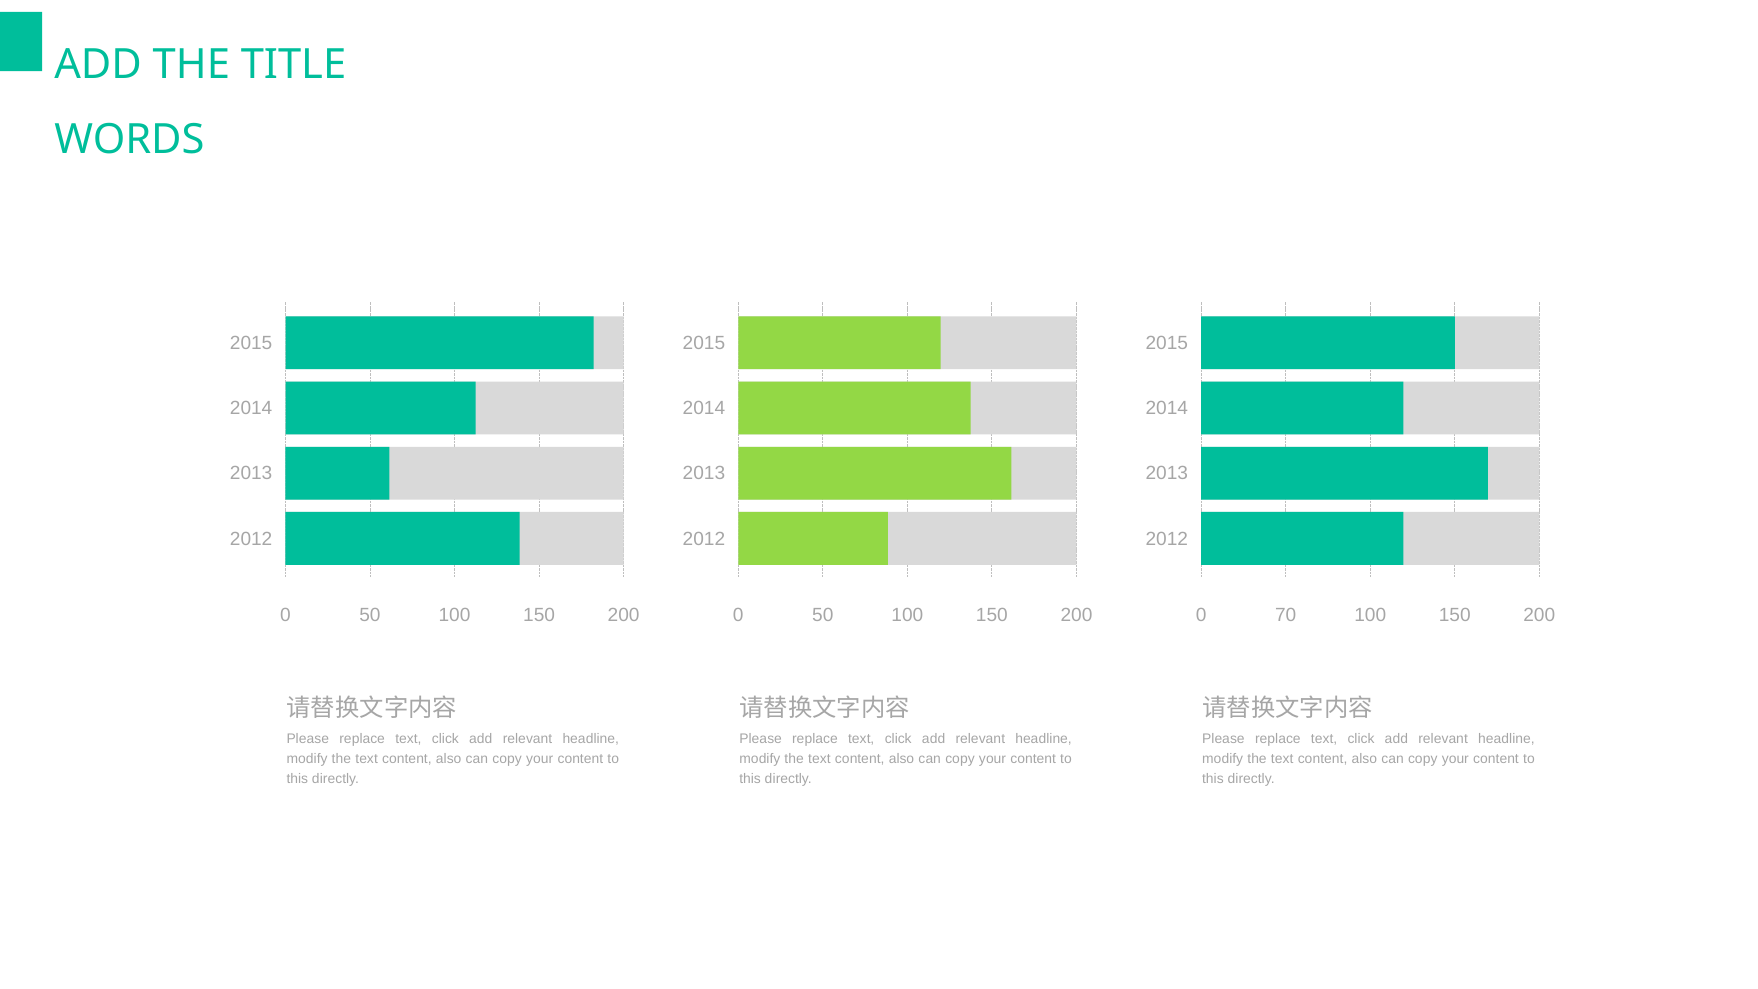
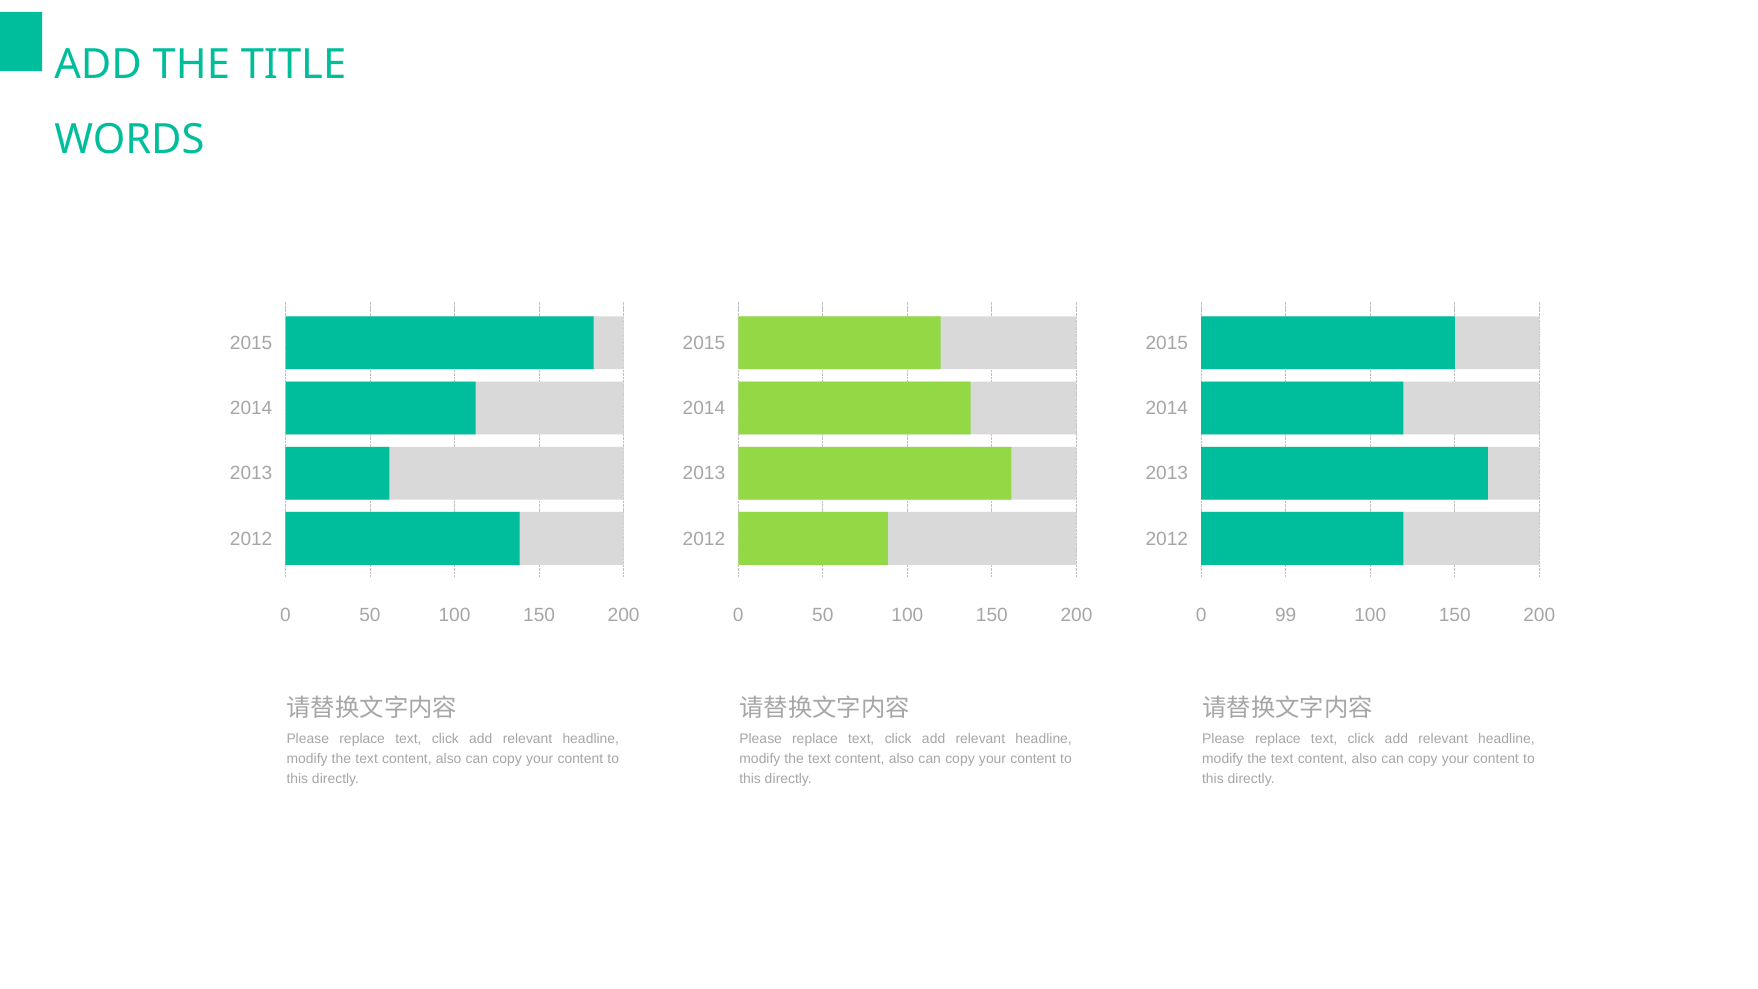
70: 70 -> 99 (1286, 615)
